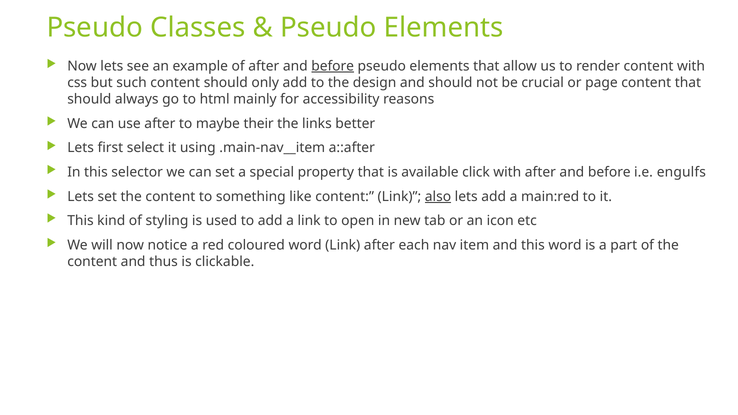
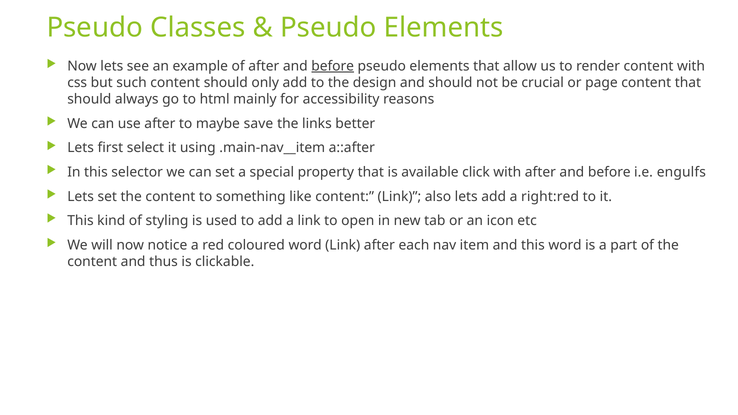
their: their -> save (258, 124)
also underline: present -> none (438, 197)
main:red: main:red -> right:red (550, 197)
